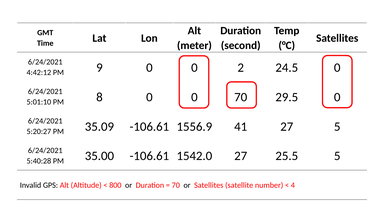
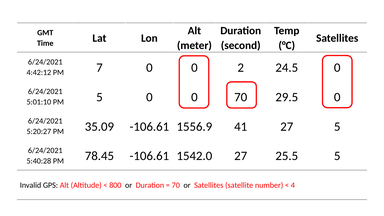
9: 9 -> 7 (99, 68)
PM 8: 8 -> 5 (99, 97)
35.00: 35.00 -> 78.45 (99, 156)
